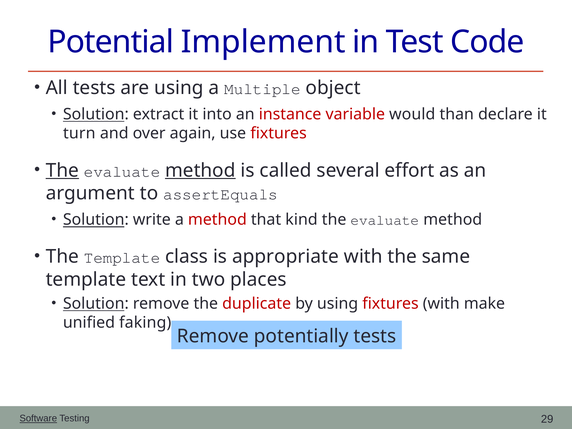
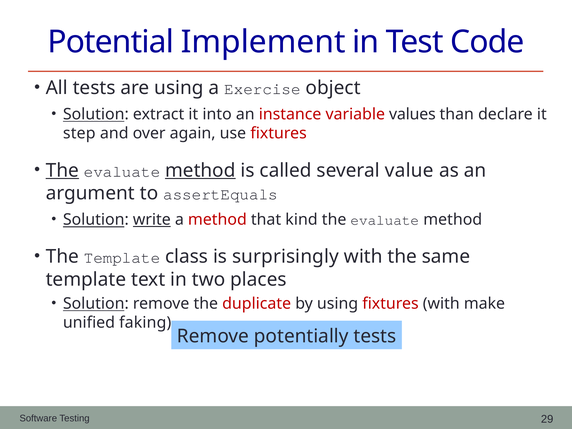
Multiple: Multiple -> Exercise (263, 89)
would: would -> values (412, 114)
turn: turn -> step (79, 133)
effort: effort -> value (409, 170)
write underline: none -> present (152, 220)
appropriate: appropriate -> surprisingly (285, 257)
Software underline: present -> none (38, 418)
